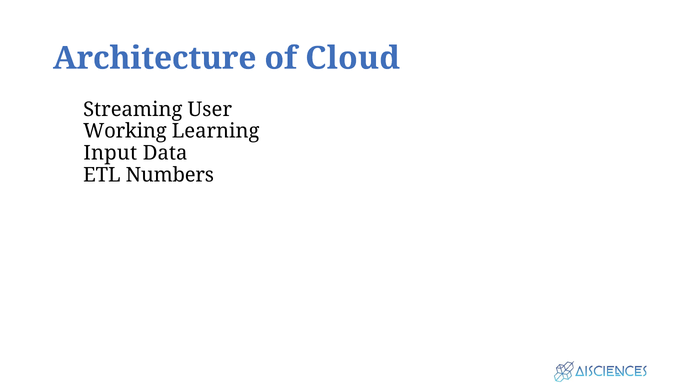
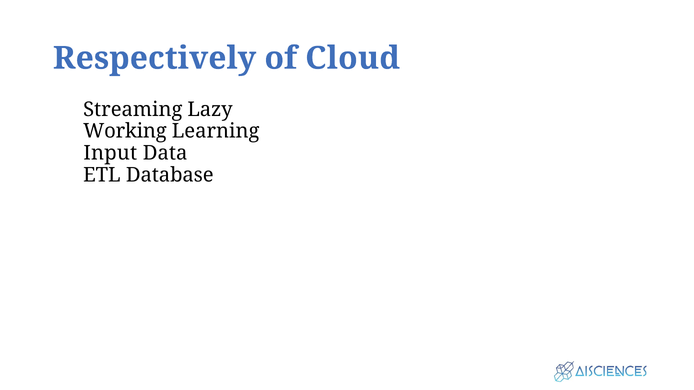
Architecture: Architecture -> Respectively (155, 58)
User: User -> Lazy (210, 110)
Numbers: Numbers -> Database (170, 175)
